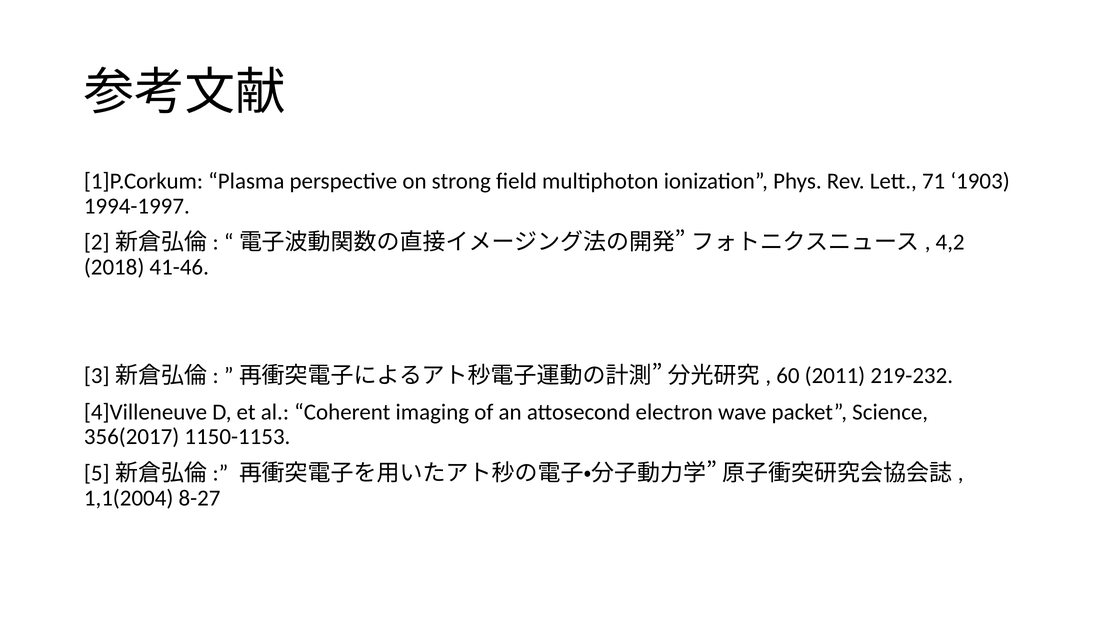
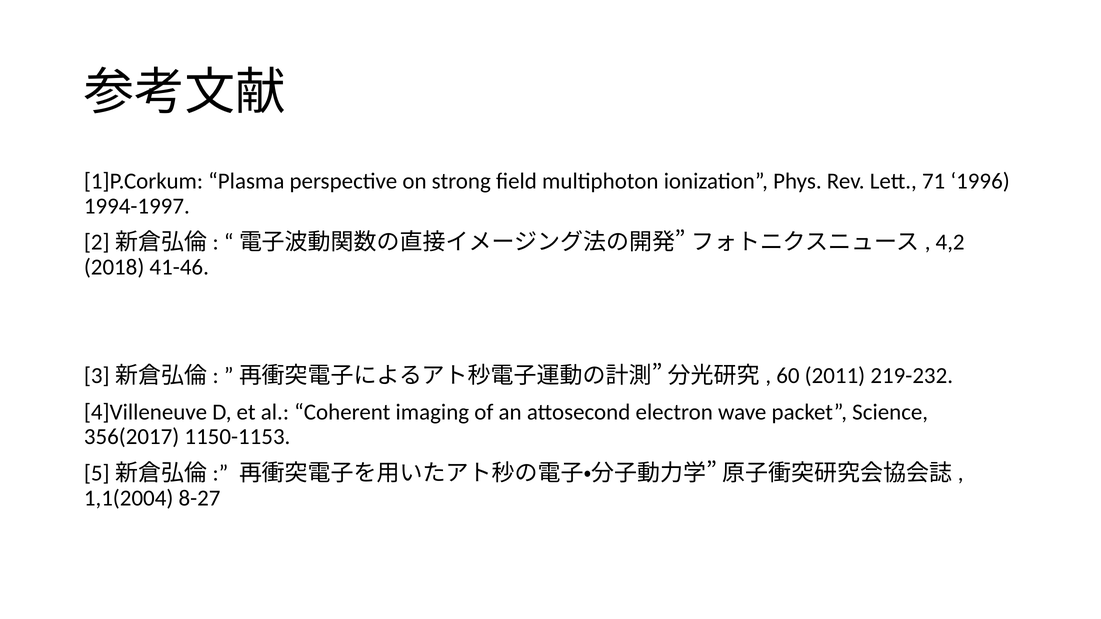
1903: 1903 -> 1996 (980, 181)
